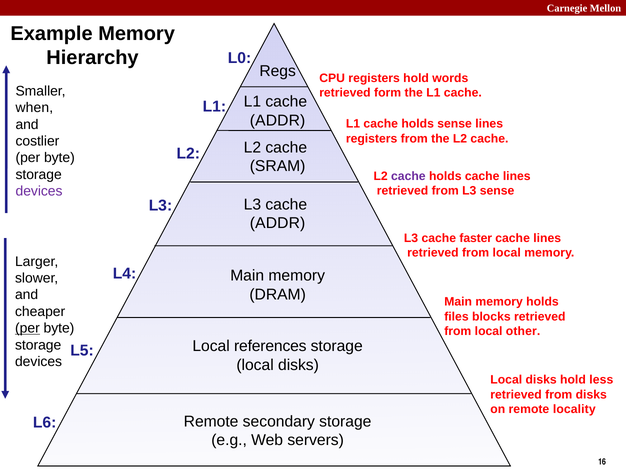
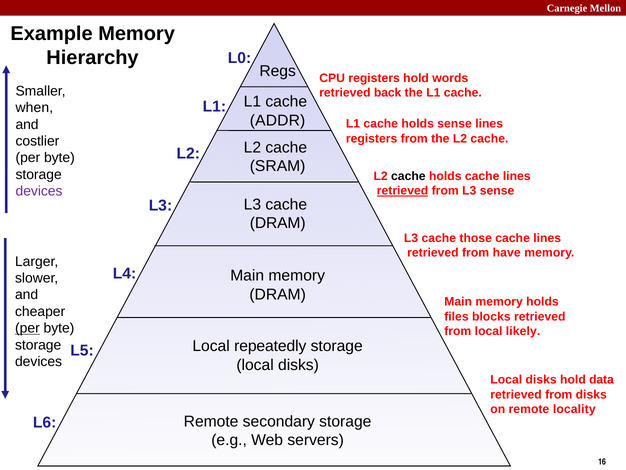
form: form -> back (388, 93)
cache colour: purple -> black (408, 176)
retrieved underline: none -> present (403, 191)
ADDR: ADDR -> DRAM (278, 223)
faster: faster -> those (476, 238)
local: local -> have (507, 252)
other: other -> likely (523, 331)
references: references -> repeatedly (270, 346)
less: less -> data (601, 379)
